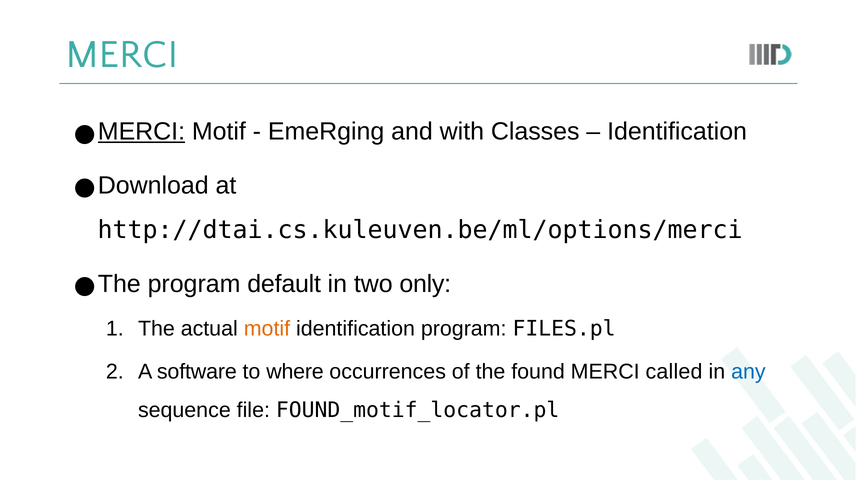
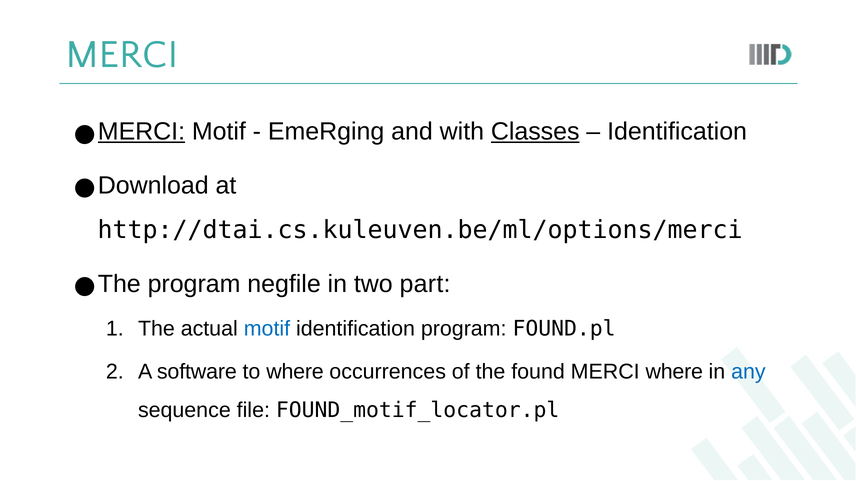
Classes underline: none -> present (535, 132)
default: default -> negfile (284, 284)
only: only -> part (425, 284)
motif colour: orange -> blue (267, 329)
FILES.pl: FILES.pl -> FOUND.pl (564, 329)
MERCI called: called -> where (674, 372)
